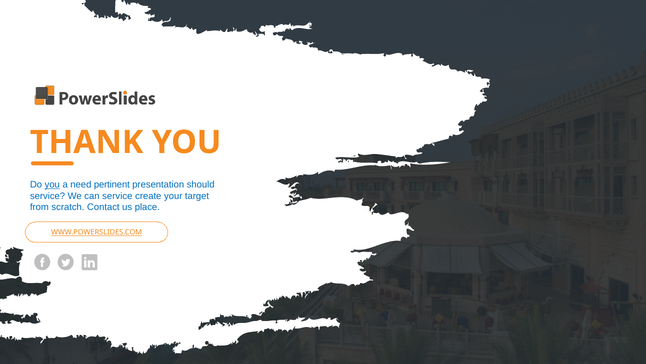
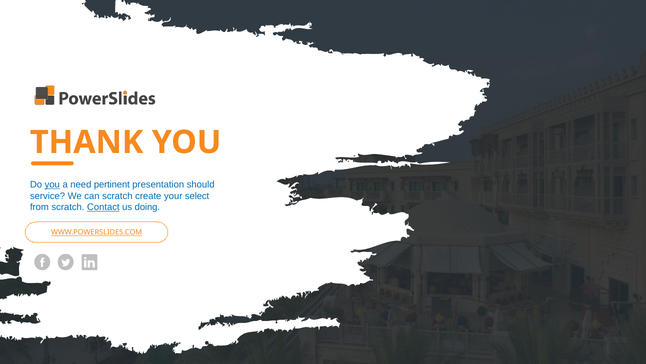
can service: service -> scratch (117, 196)
target: target -> select (197, 196)
Contact underline: none -> present (103, 207)
place: place -> doing (147, 207)
